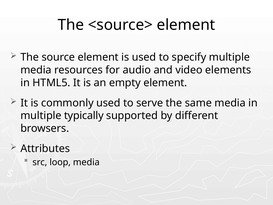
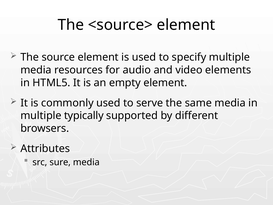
loop: loop -> sure (60, 162)
